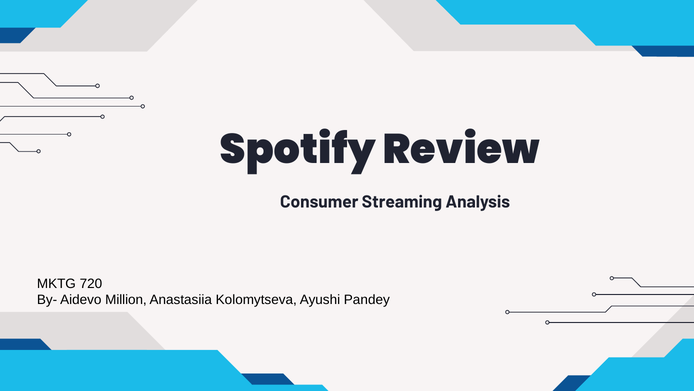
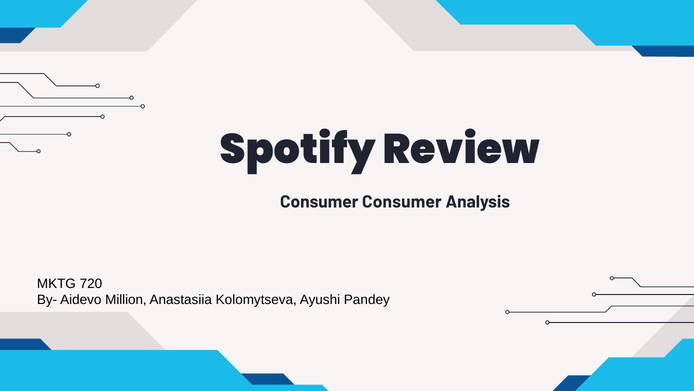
Consumer Streaming: Streaming -> Consumer (402, 202)
